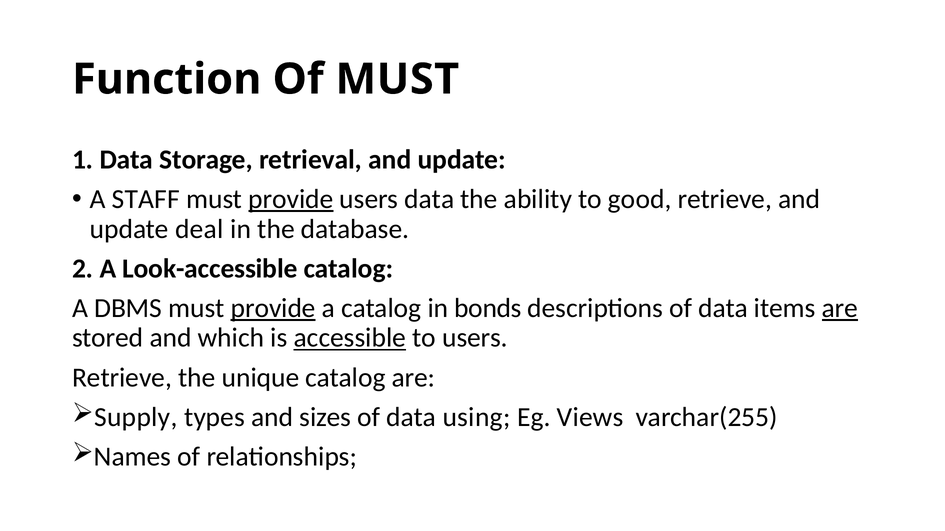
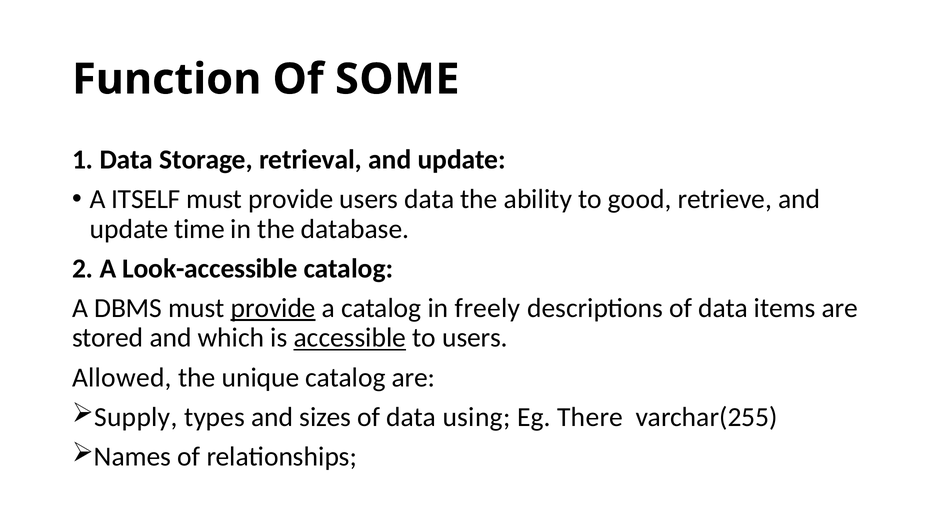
Of MUST: MUST -> SOME (397, 79)
STAFF: STAFF -> ITSELF (146, 199)
provide underline: present -> none (291, 199)
deal: deal -> time (200, 229)
bonds: bonds -> freely (488, 308)
are underline: present -> none (840, 308)
Retrieve: Retrieve -> Allowed (122, 378)
Views: Views -> There (590, 417)
